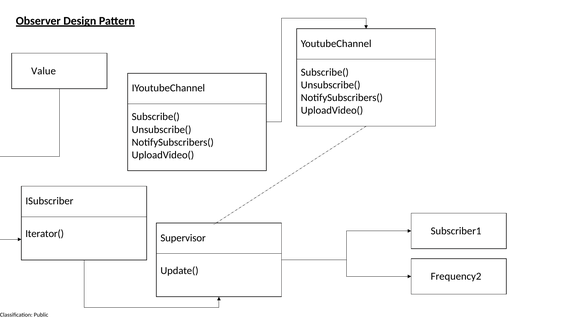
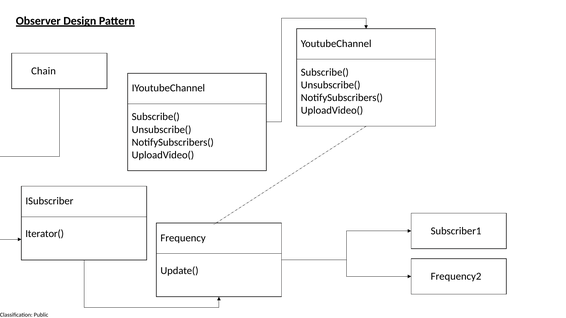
Value: Value -> Chain (44, 71)
Supervisor: Supervisor -> Frequency (183, 238)
